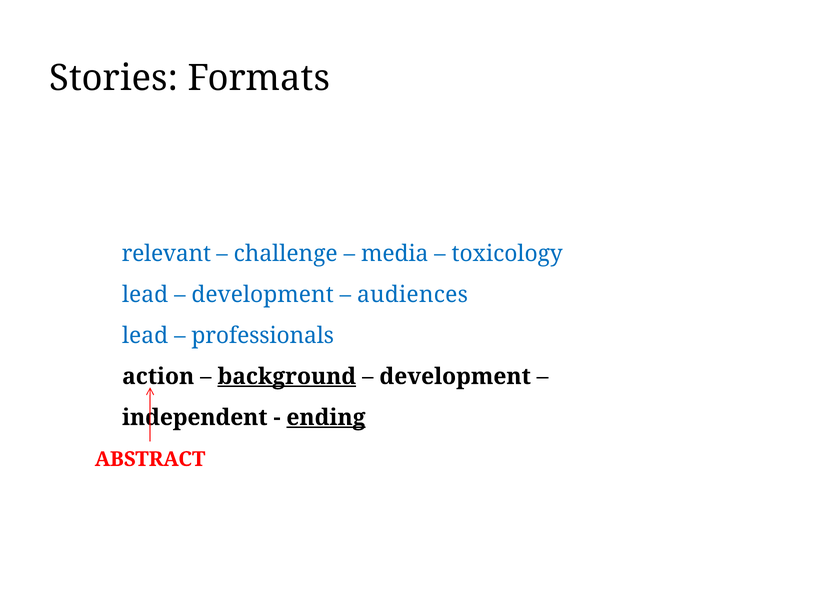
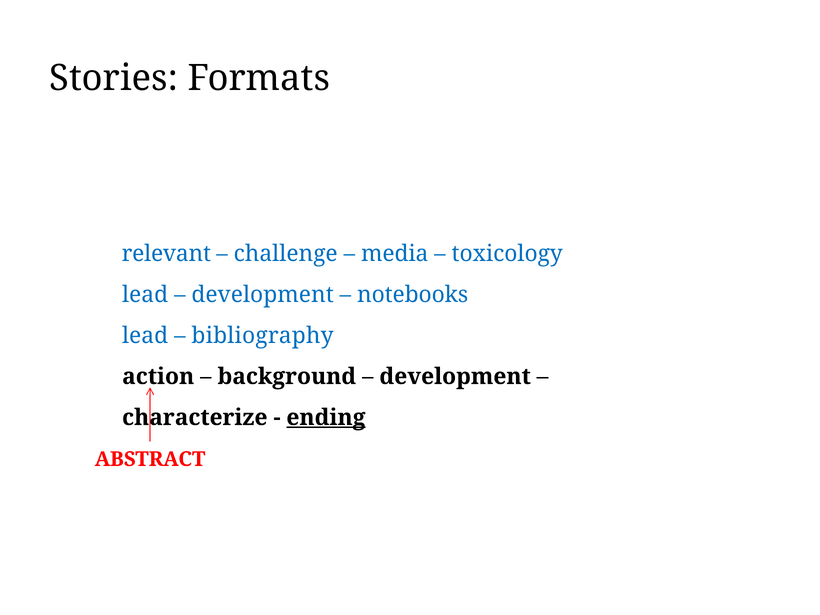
audiences: audiences -> notebooks (413, 294)
professionals: professionals -> bibliography (263, 335)
background underline: present -> none (287, 376)
independent: independent -> characterize (195, 417)
